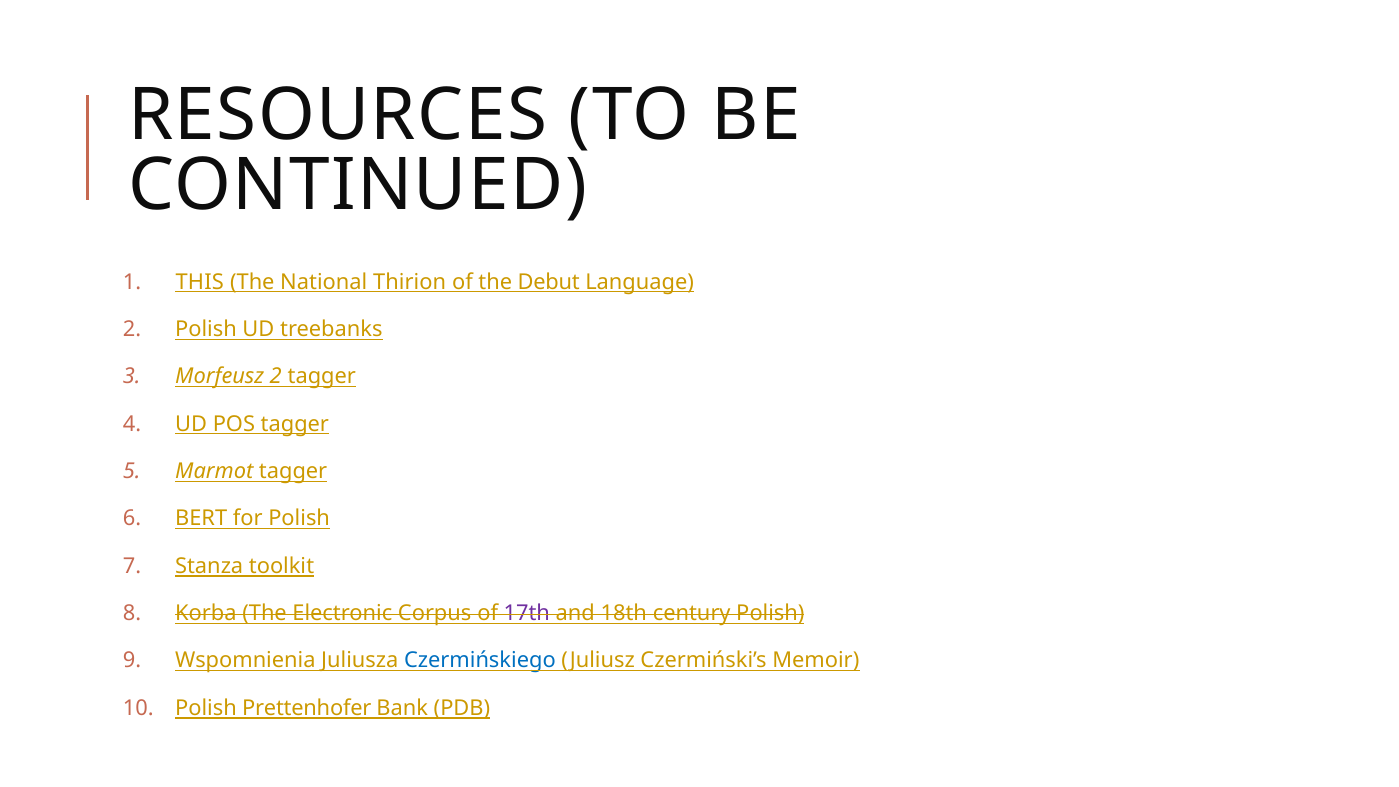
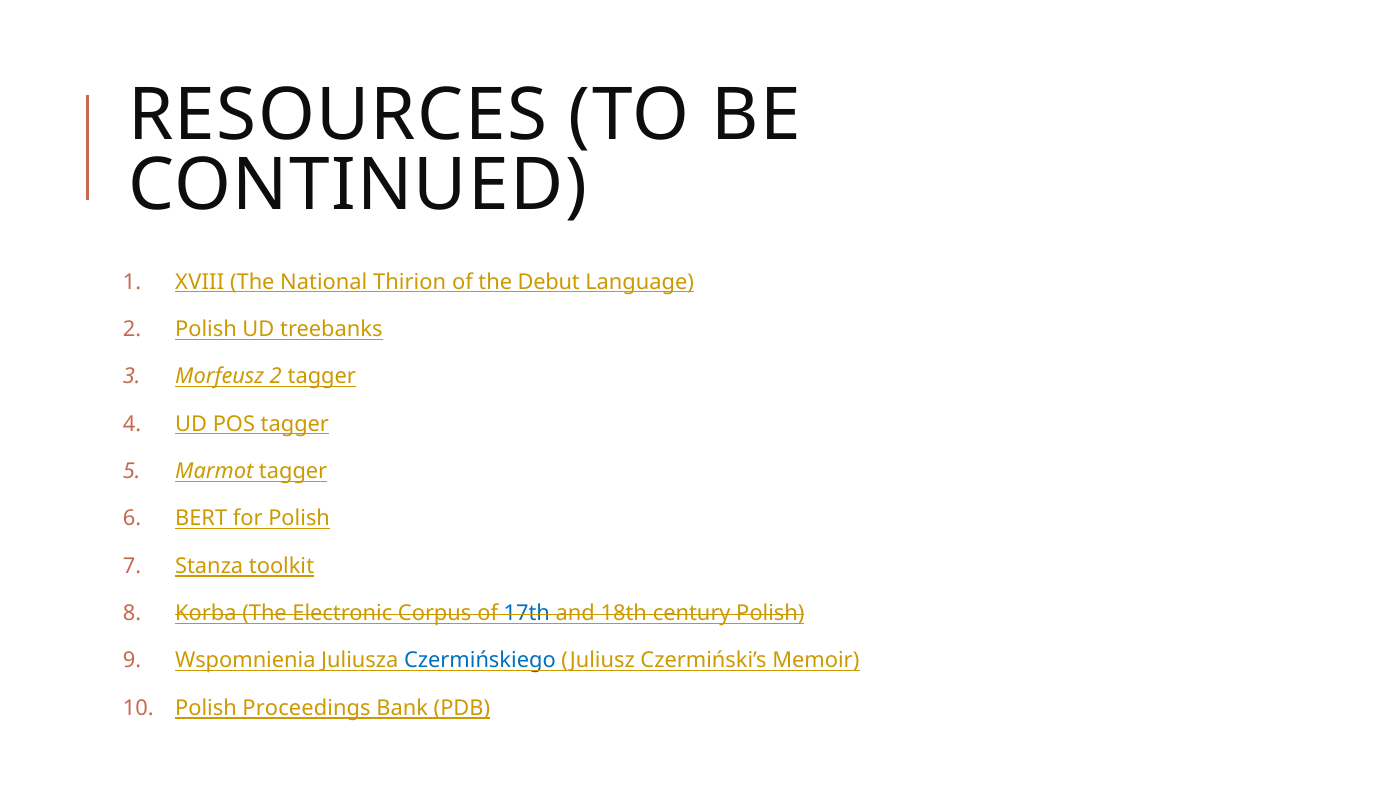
THIS: THIS -> XVIII (200, 282)
17th colour: purple -> blue (527, 613)
Prettenhofer: Prettenhofer -> Proceedings (307, 708)
